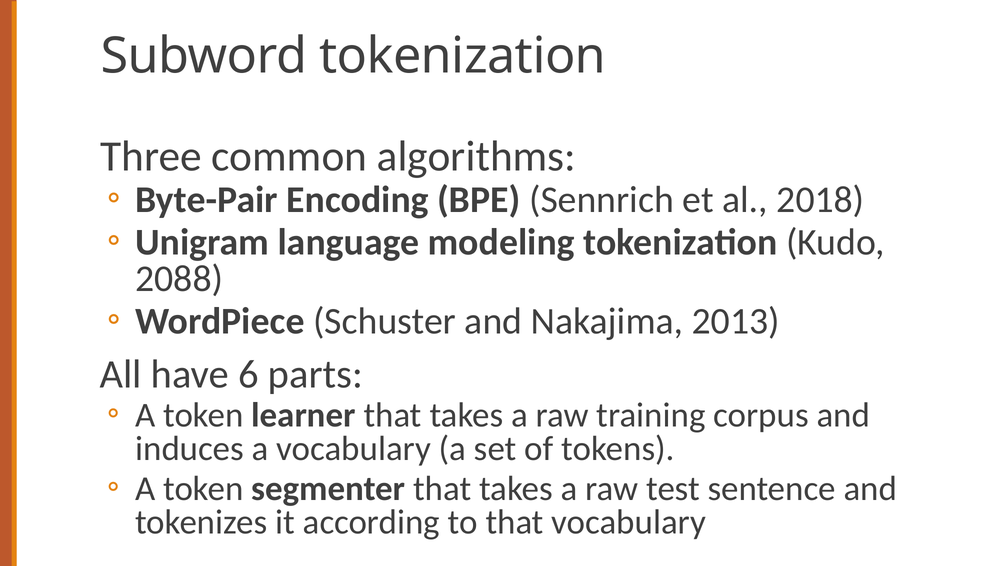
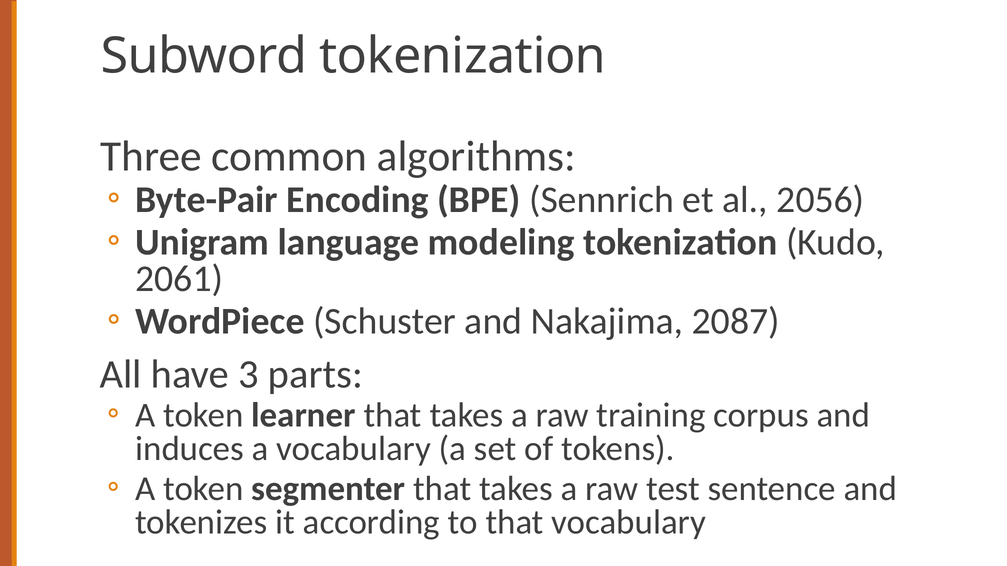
2018: 2018 -> 2056 (820, 200)
2088: 2088 -> 2061 (179, 279)
2013: 2013 -> 2087 (736, 322)
6: 6 -> 3 (248, 375)
